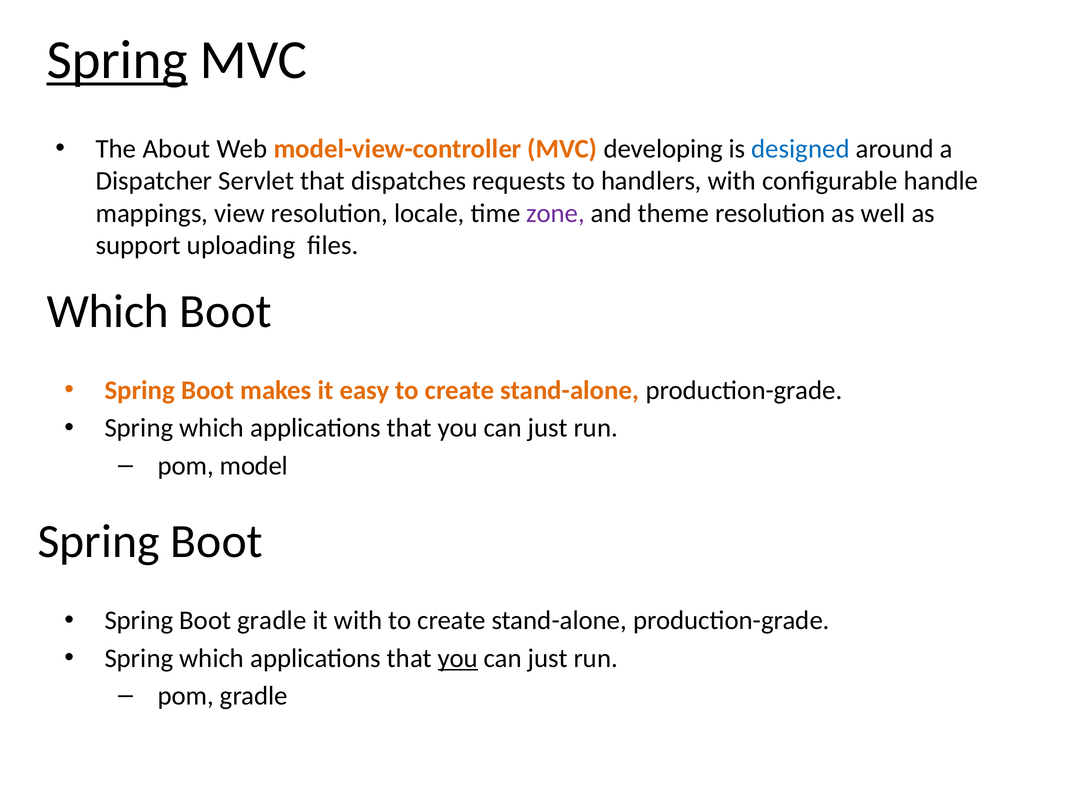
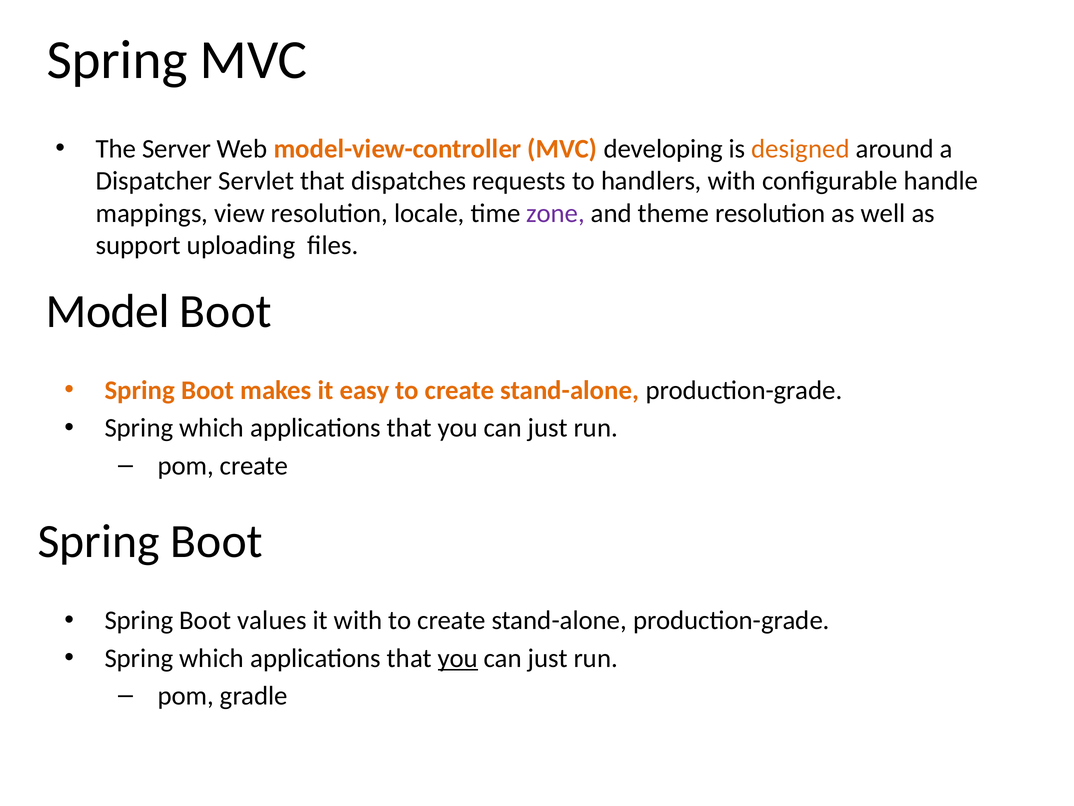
Spring underline: present -> none (117, 60)
About: About -> Server (177, 149)
designed colour: blue -> orange (800, 149)
Which: Which -> Model (108, 311)
pom model: model -> create (254, 465)
Boot gradle: gradle -> values (272, 620)
